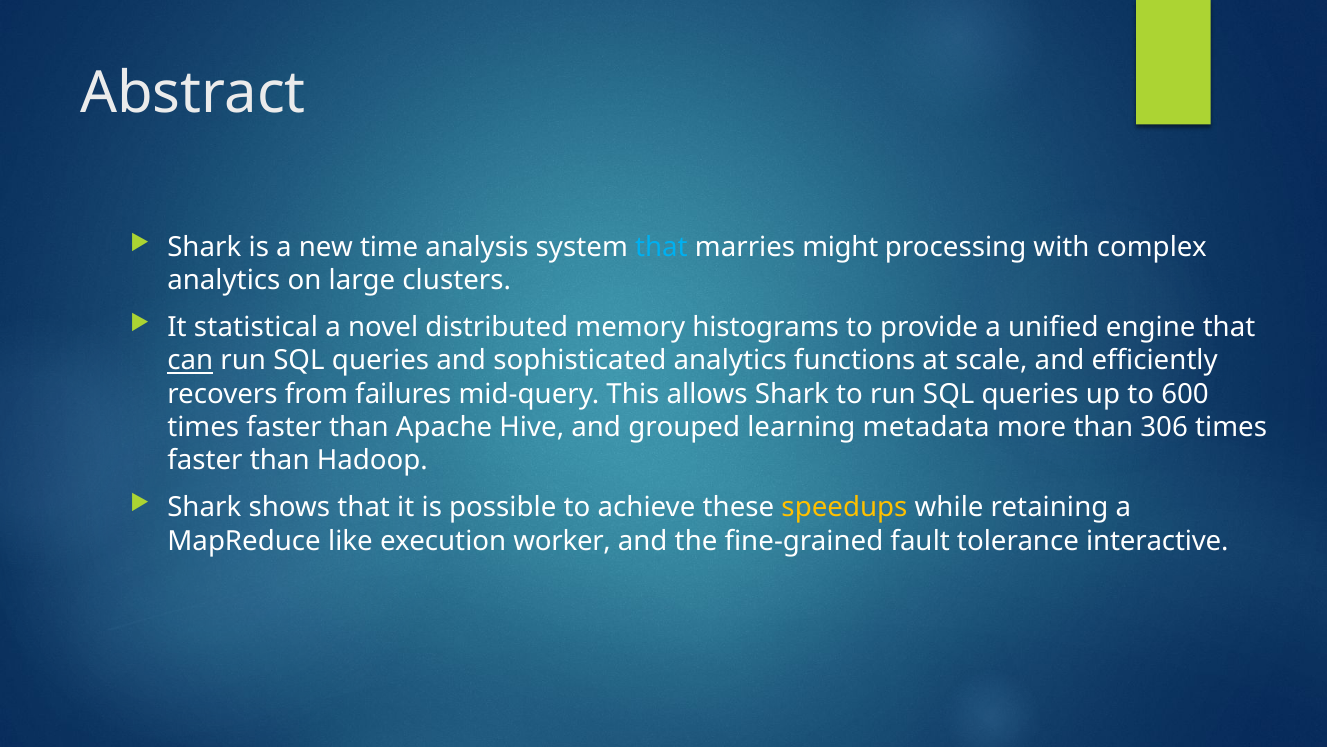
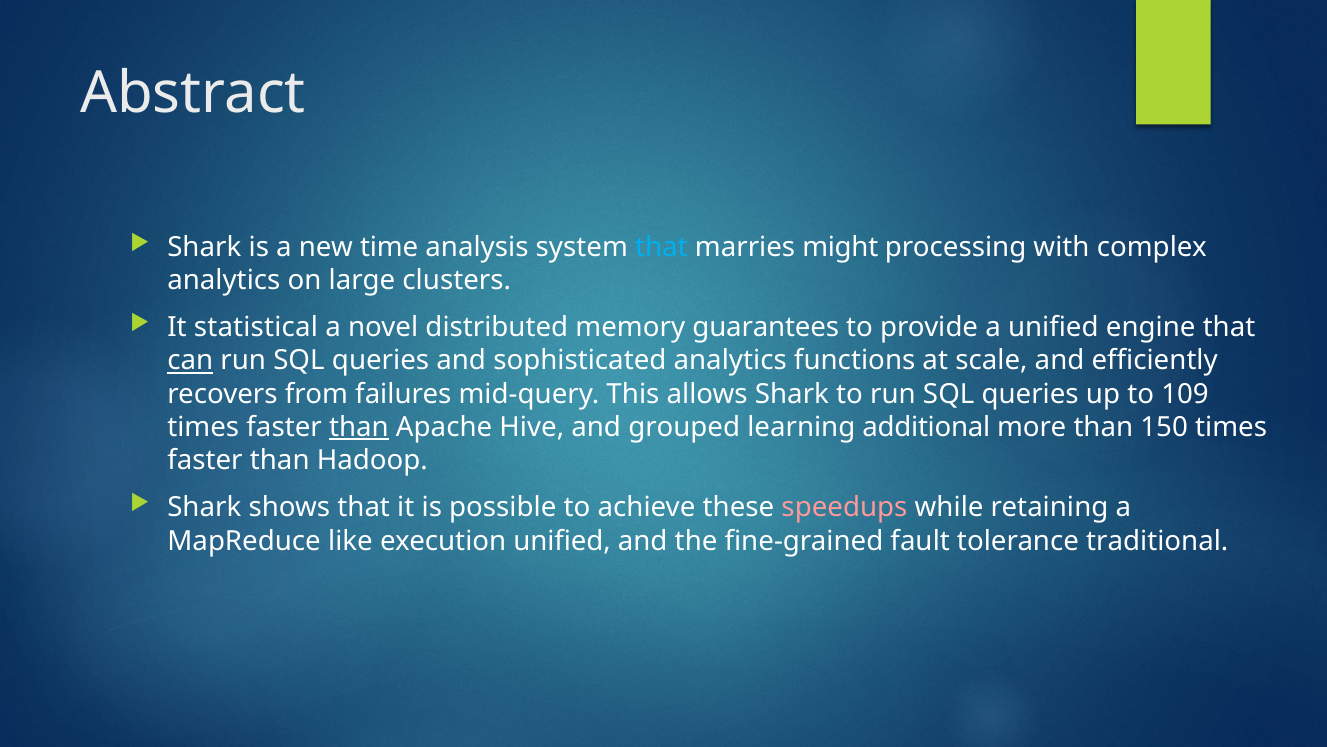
histograms: histograms -> guarantees (766, 327)
600: 600 -> 109 (1185, 394)
than underline: none -> present (359, 427)
metadata: metadata -> additional (926, 427)
306: 306 -> 150 (1164, 427)
speedups colour: yellow -> pink (844, 507)
execution worker: worker -> unified (562, 540)
interactive: interactive -> traditional (1157, 540)
